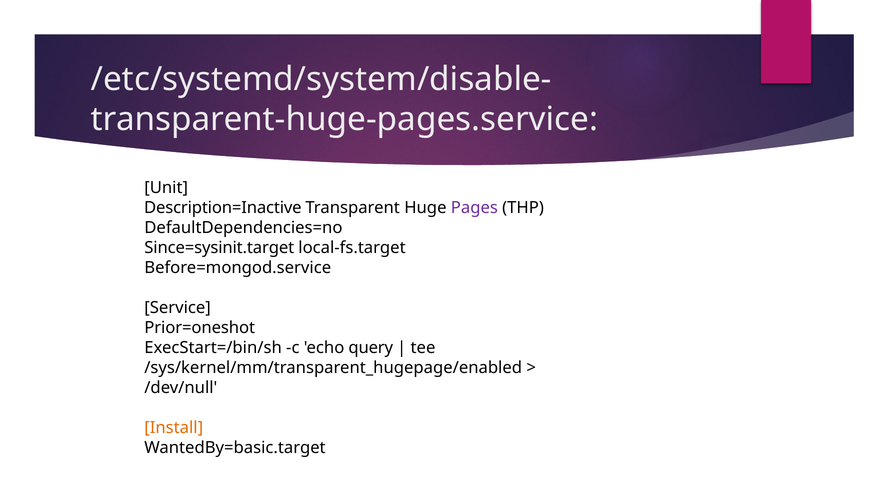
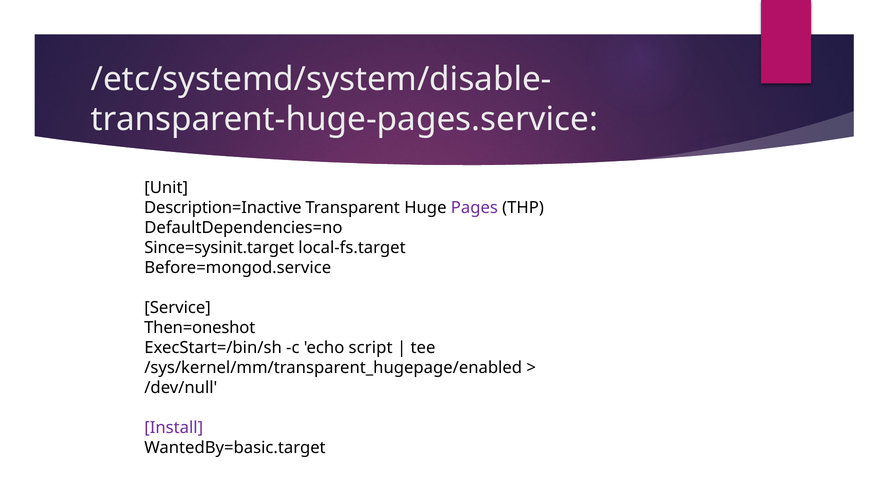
Prior=oneshot: Prior=oneshot -> Then=oneshot (200, 328)
query: query -> script (371, 348)
Install colour: orange -> purple (174, 428)
